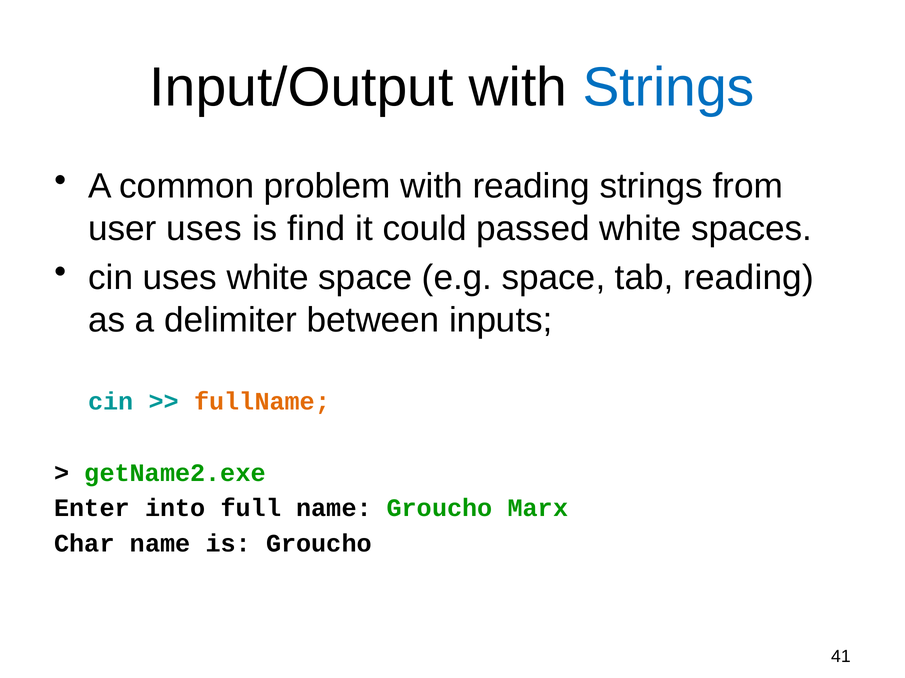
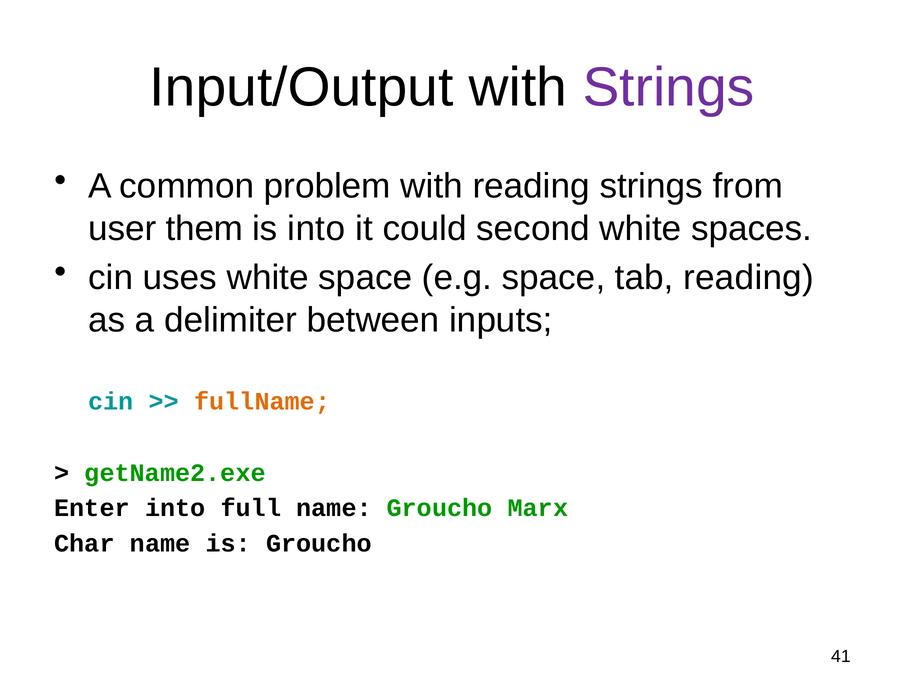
Strings colour: blue -> purple (669, 88)
user uses: uses -> them (204, 229)
is find: find -> into (316, 229)
passed: passed -> second (533, 229)
